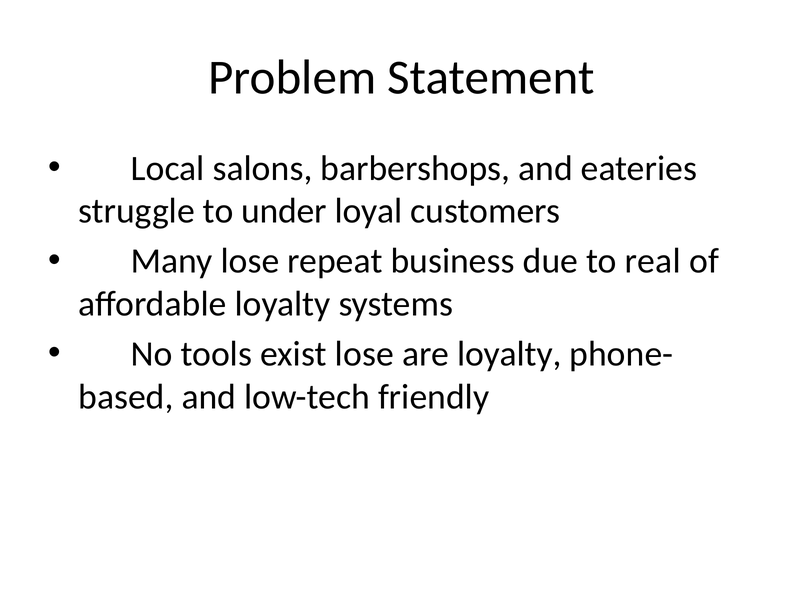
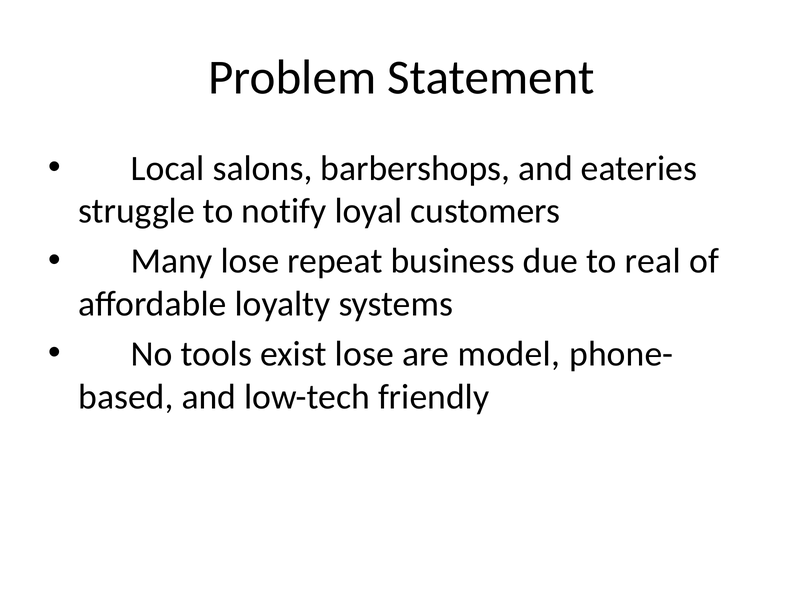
under: under -> notify (284, 211)
are loyalty: loyalty -> model (509, 354)
